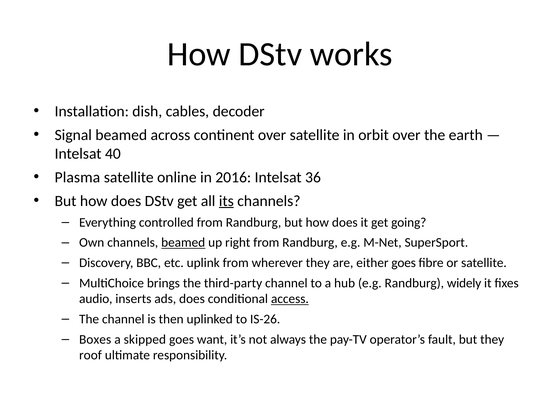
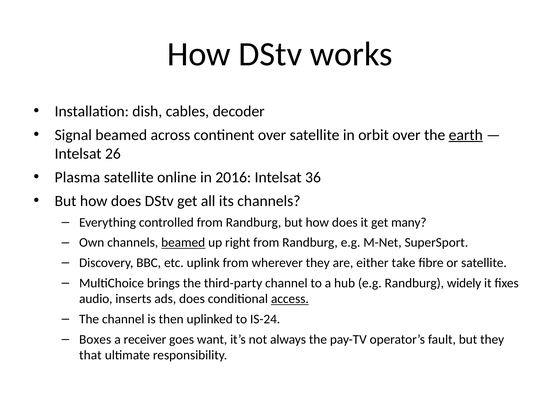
earth underline: none -> present (466, 135)
40: 40 -> 26 (113, 154)
its underline: present -> none (226, 201)
going: going -> many (409, 222)
either goes: goes -> take (403, 263)
IS-26: IS-26 -> IS-24 (265, 319)
skipped: skipped -> receiver (145, 339)
roof: roof -> that (90, 355)
